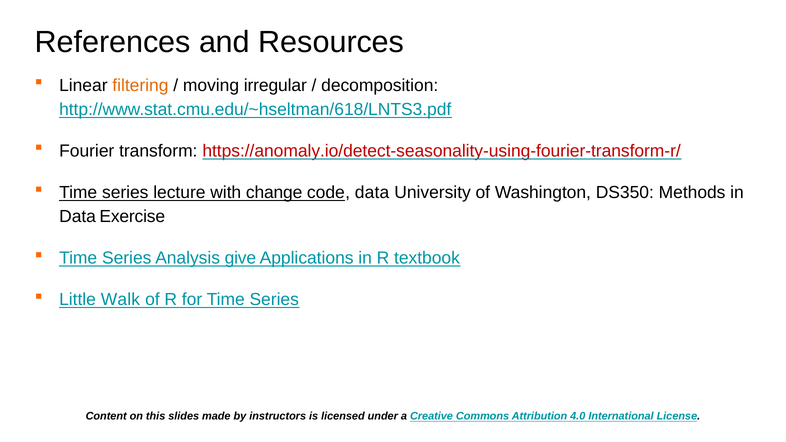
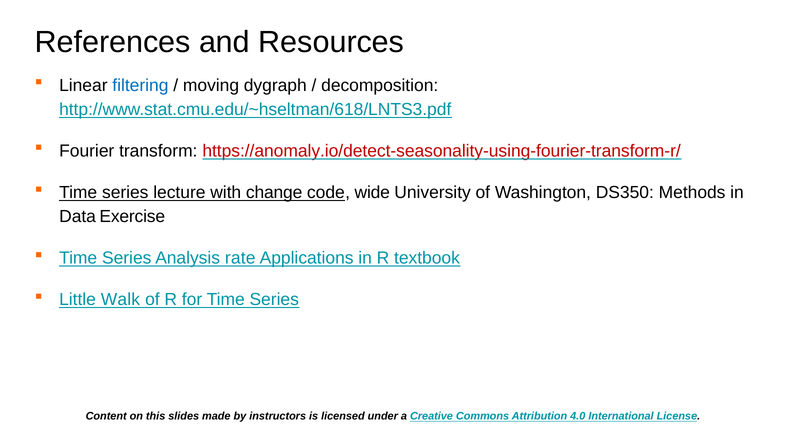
filtering colour: orange -> blue (140, 86)
irregular: irregular -> dygraph (275, 86)
code data: data -> wide (372, 193)
give: give -> rate (240, 258)
